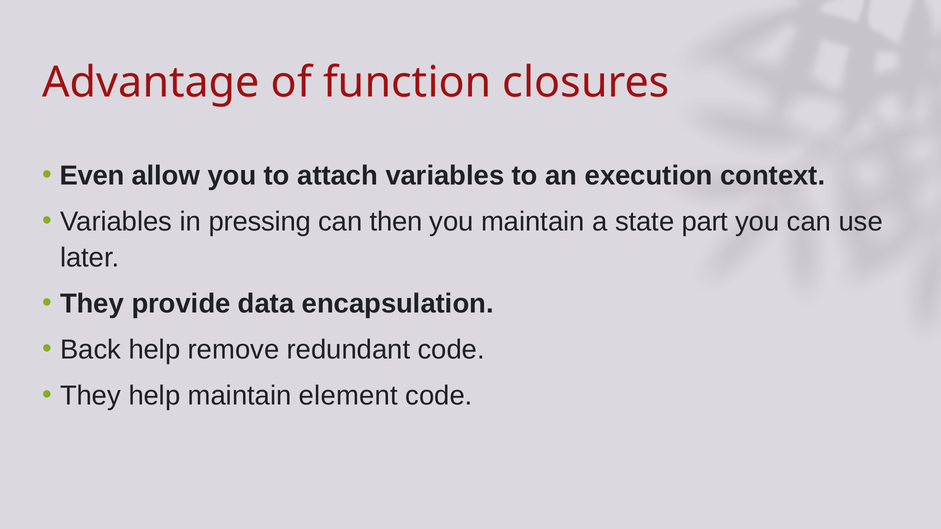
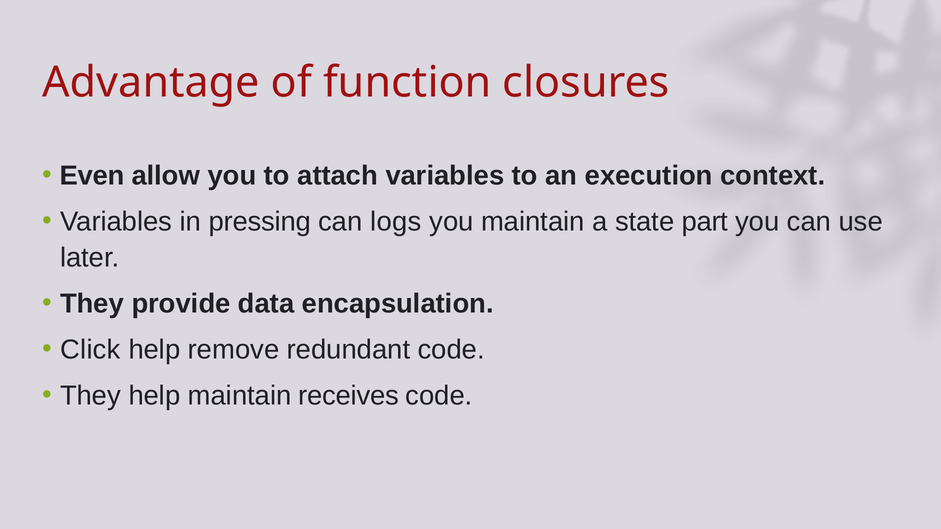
then: then -> logs (396, 222)
Back: Back -> Click (90, 350)
element: element -> receives (349, 396)
